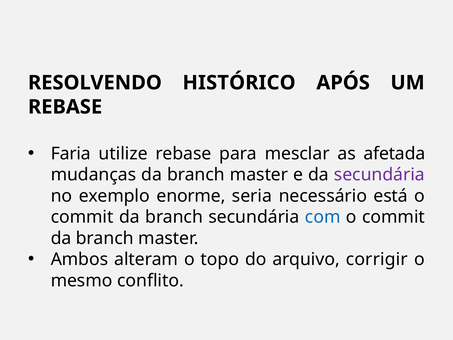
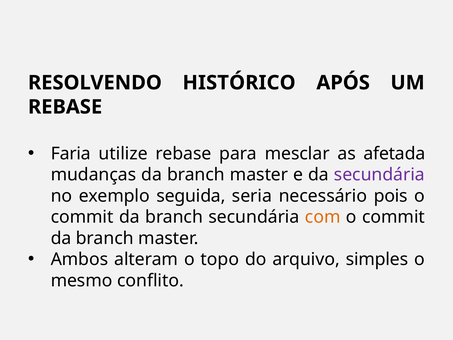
enorme: enorme -> seguida (191, 196)
está: está -> pois (391, 196)
com colour: blue -> orange (323, 217)
corrigir: corrigir -> simples (377, 259)
